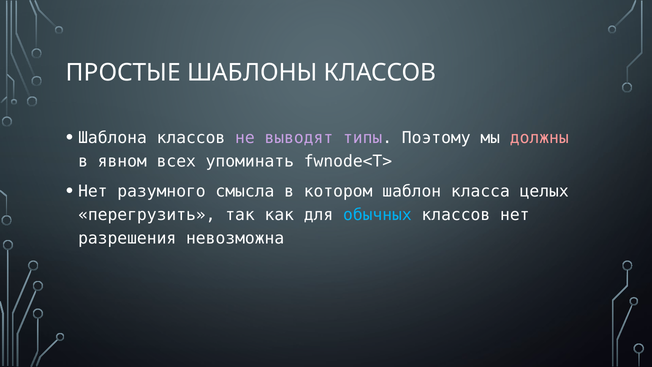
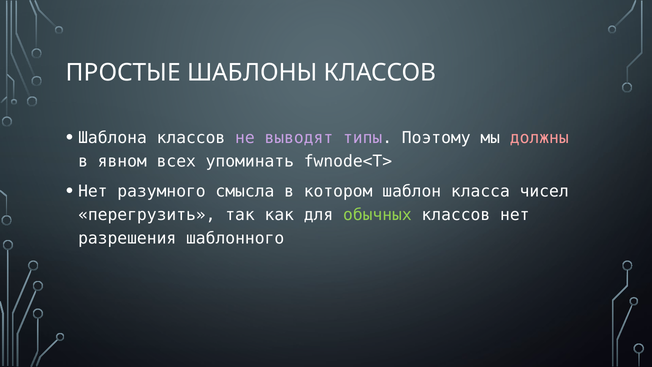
целых: целых -> чисел (544, 191)
обычных colour: light blue -> light green (377, 215)
невозможна: невозможна -> шаблонного (235, 238)
